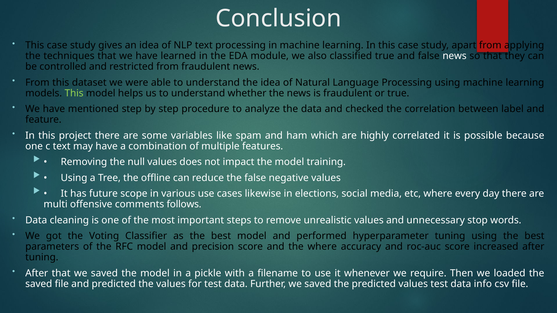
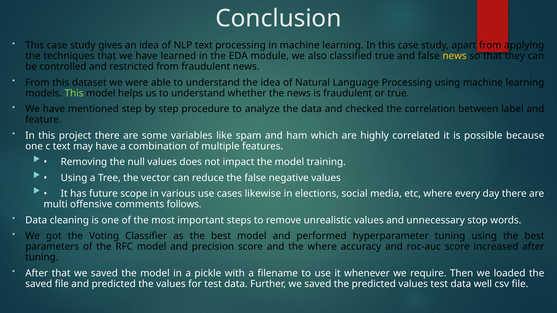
news colour: white -> yellow (455, 56)
offline: offline -> vector (156, 178)
info: info -> well (483, 284)
